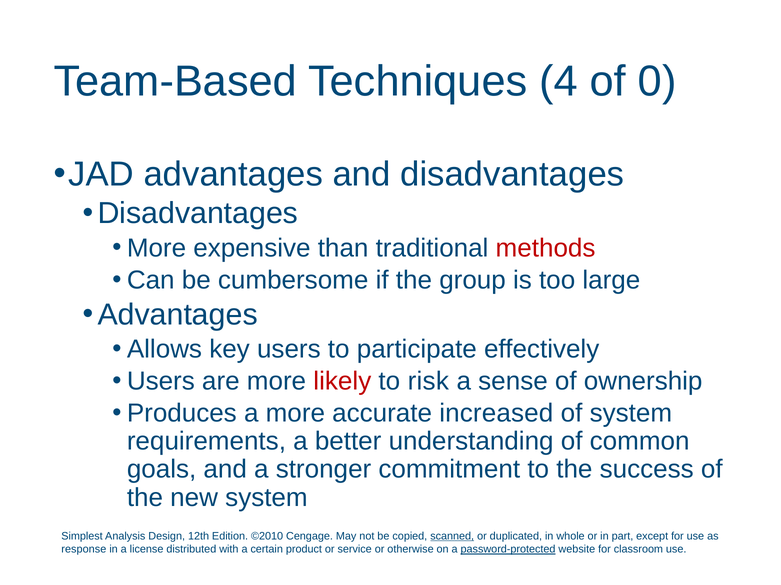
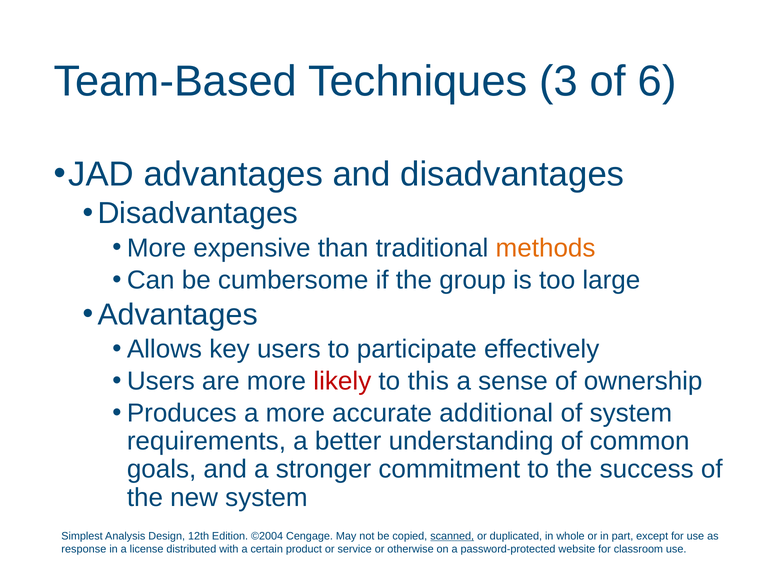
4: 4 -> 3 (559, 81)
0: 0 -> 6 (657, 81)
methods colour: red -> orange (546, 248)
risk: risk -> this (428, 382)
increased: increased -> additional (496, 414)
©2010: ©2010 -> ©2004 (267, 537)
password-protected underline: present -> none (508, 550)
